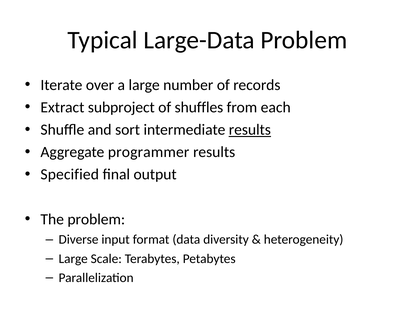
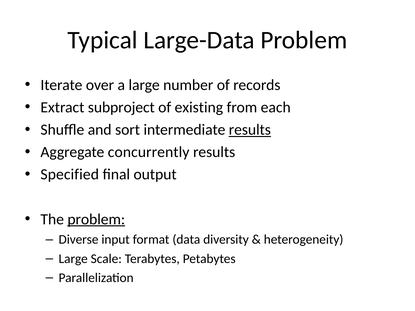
shuffles: shuffles -> existing (199, 108)
programmer: programmer -> concurrently (149, 152)
problem underline: none -> present (96, 219)
